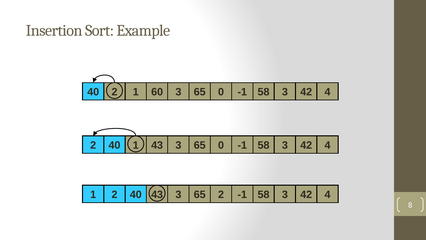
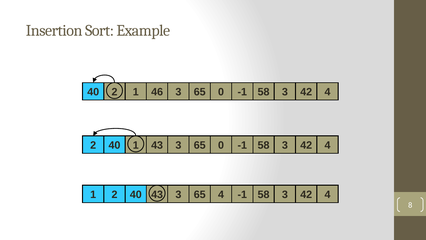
60: 60 -> 46 (157, 92)
65 2: 2 -> 4 (221, 194)
